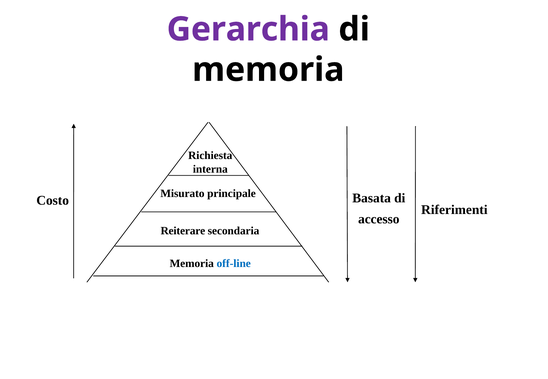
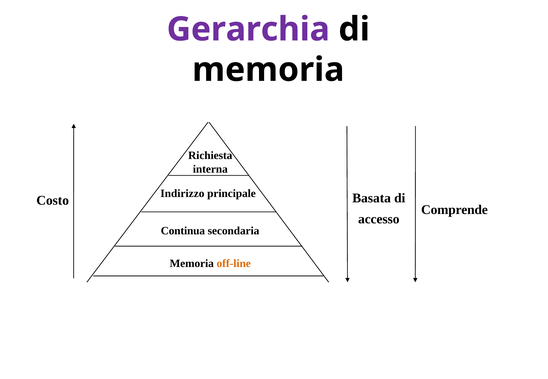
Misurato: Misurato -> Indirizzo (182, 194)
Riferimenti: Riferimenti -> Comprende (454, 210)
Reiterare: Reiterare -> Continua (183, 231)
off-line colour: blue -> orange (234, 264)
